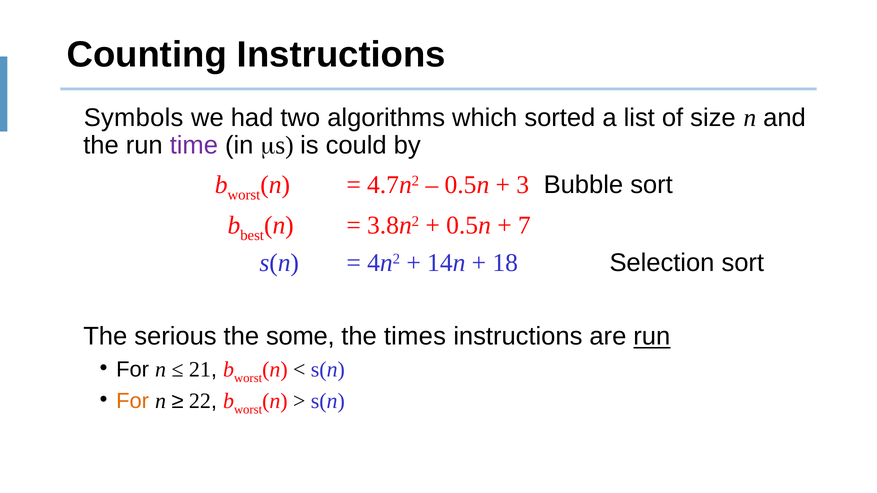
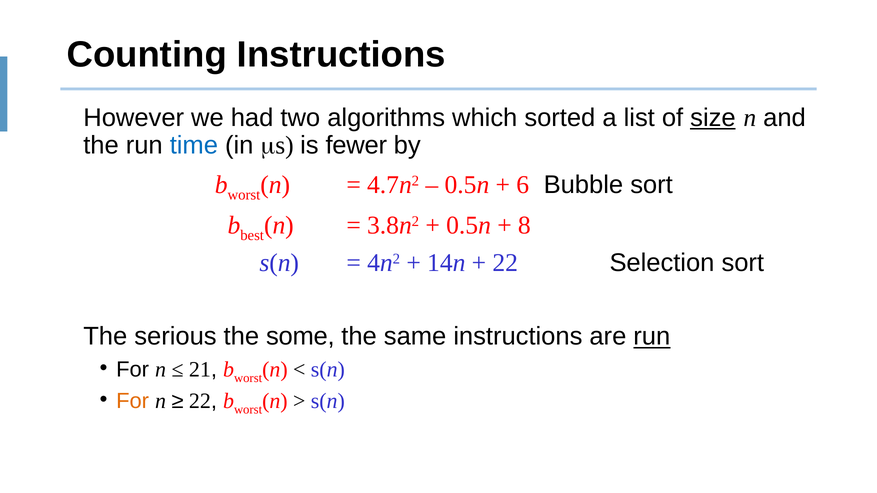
Symbols: Symbols -> However (134, 118)
size underline: none -> present (713, 118)
time colour: purple -> blue (194, 145)
could: could -> fewer (356, 145)
3: 3 -> 6 (523, 185)
7: 7 -> 8 (524, 226)
18: 18 -> 22 (505, 263)
times: times -> same (415, 337)
